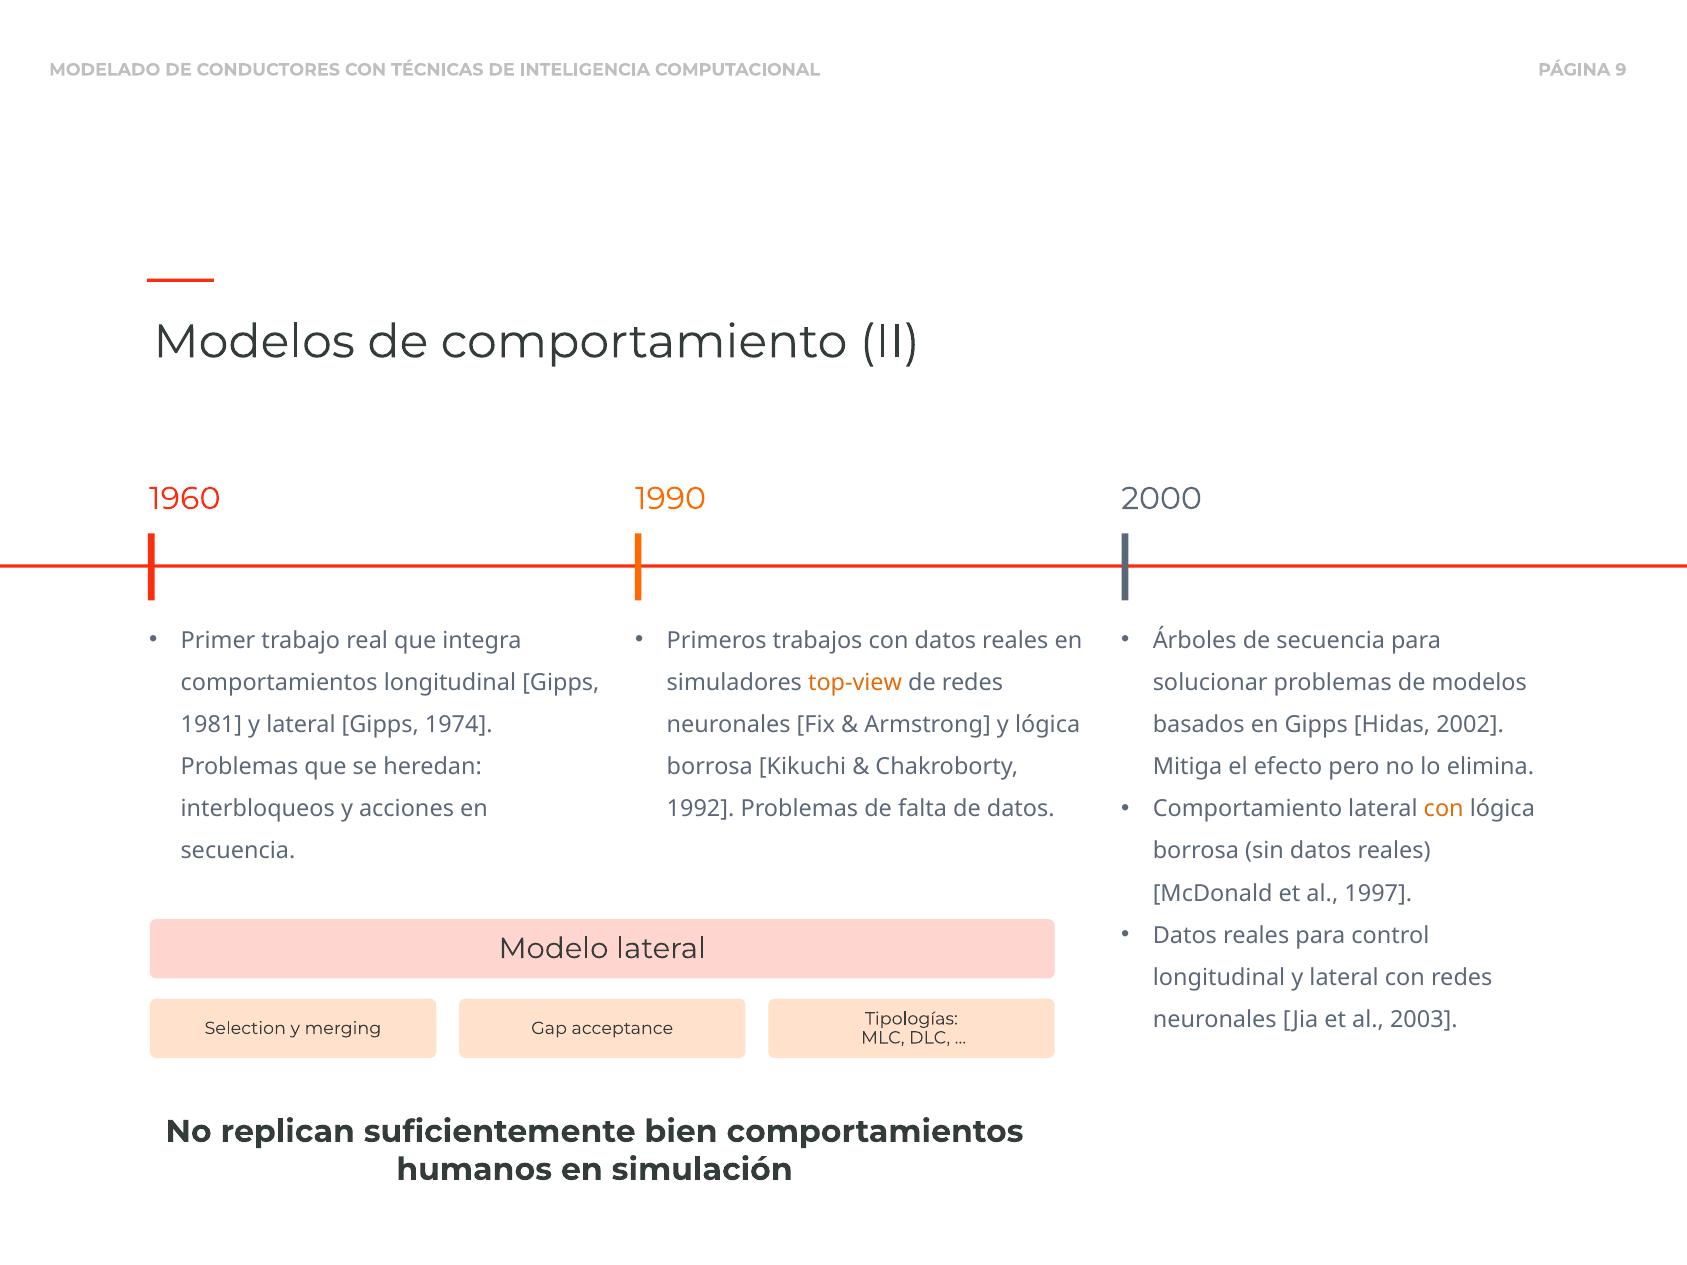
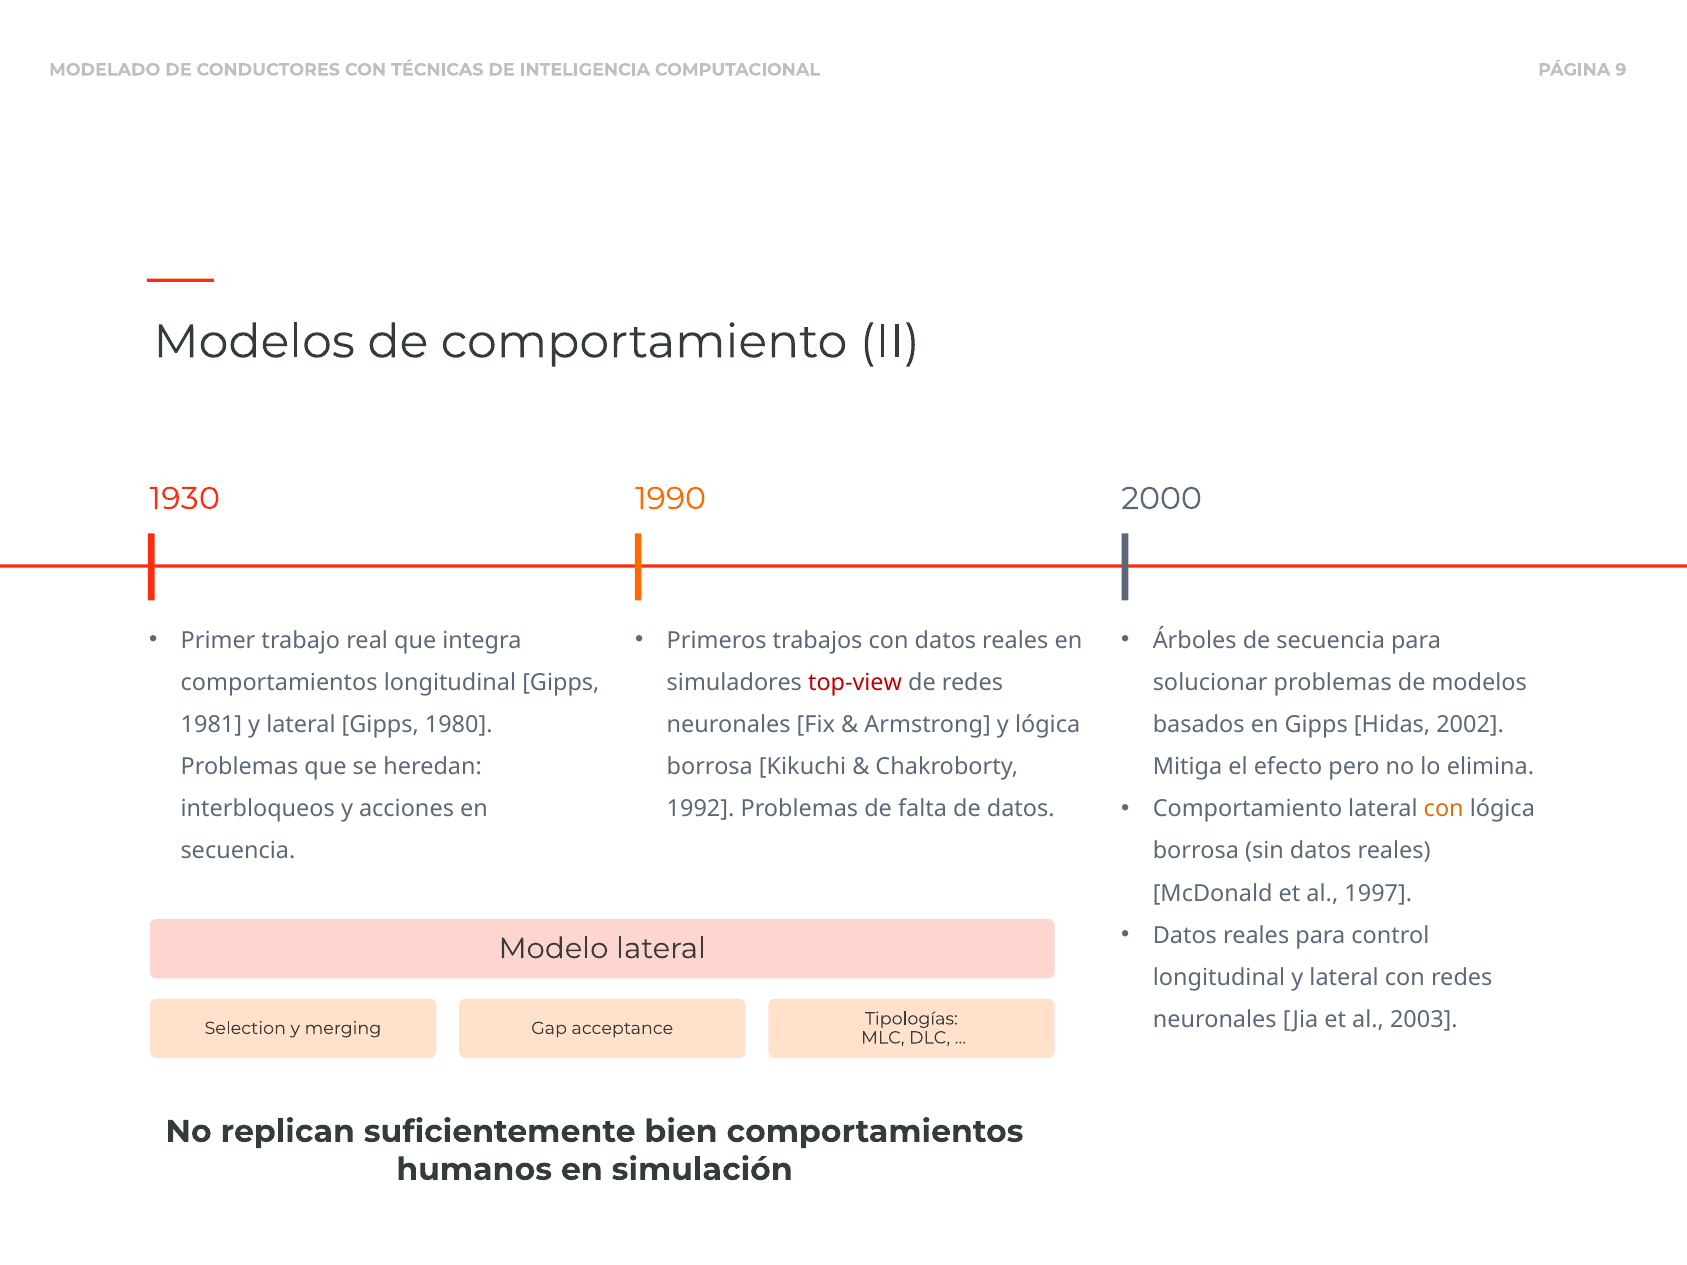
1960: 1960 -> 1930 (185, 499)
top-view colour: orange -> red (855, 683)
1974: 1974 -> 1980 (459, 725)
